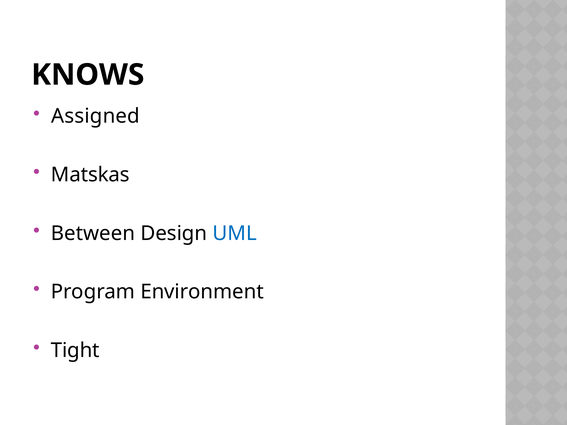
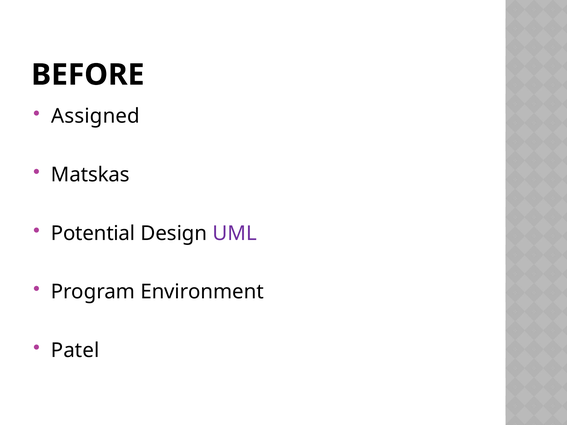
KNOWS: KNOWS -> BEFORE (88, 75)
Between: Between -> Potential (93, 233)
UML colour: blue -> purple (235, 233)
Tight: Tight -> Patel (75, 351)
